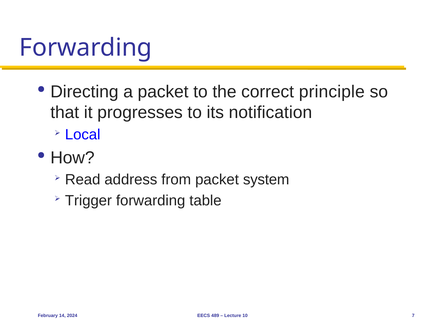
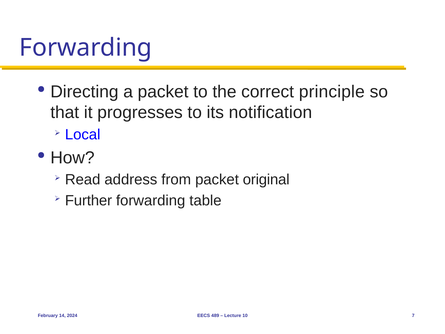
system: system -> original (266, 180)
Trigger: Trigger -> Further (89, 200)
